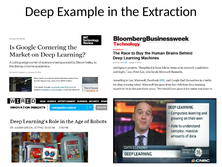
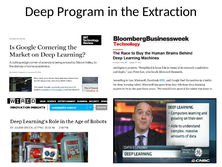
Example: Example -> Program (81, 12)
